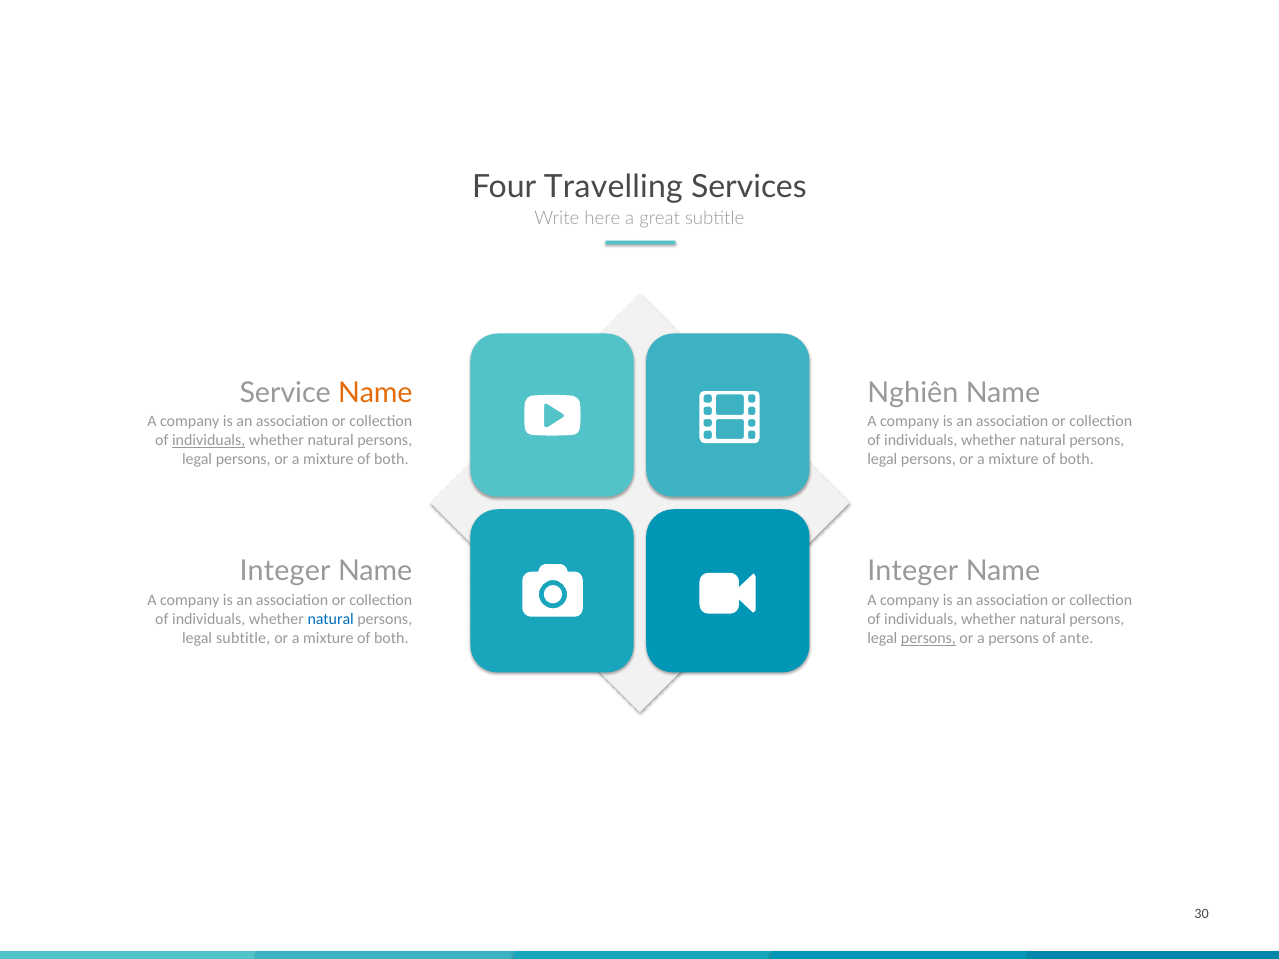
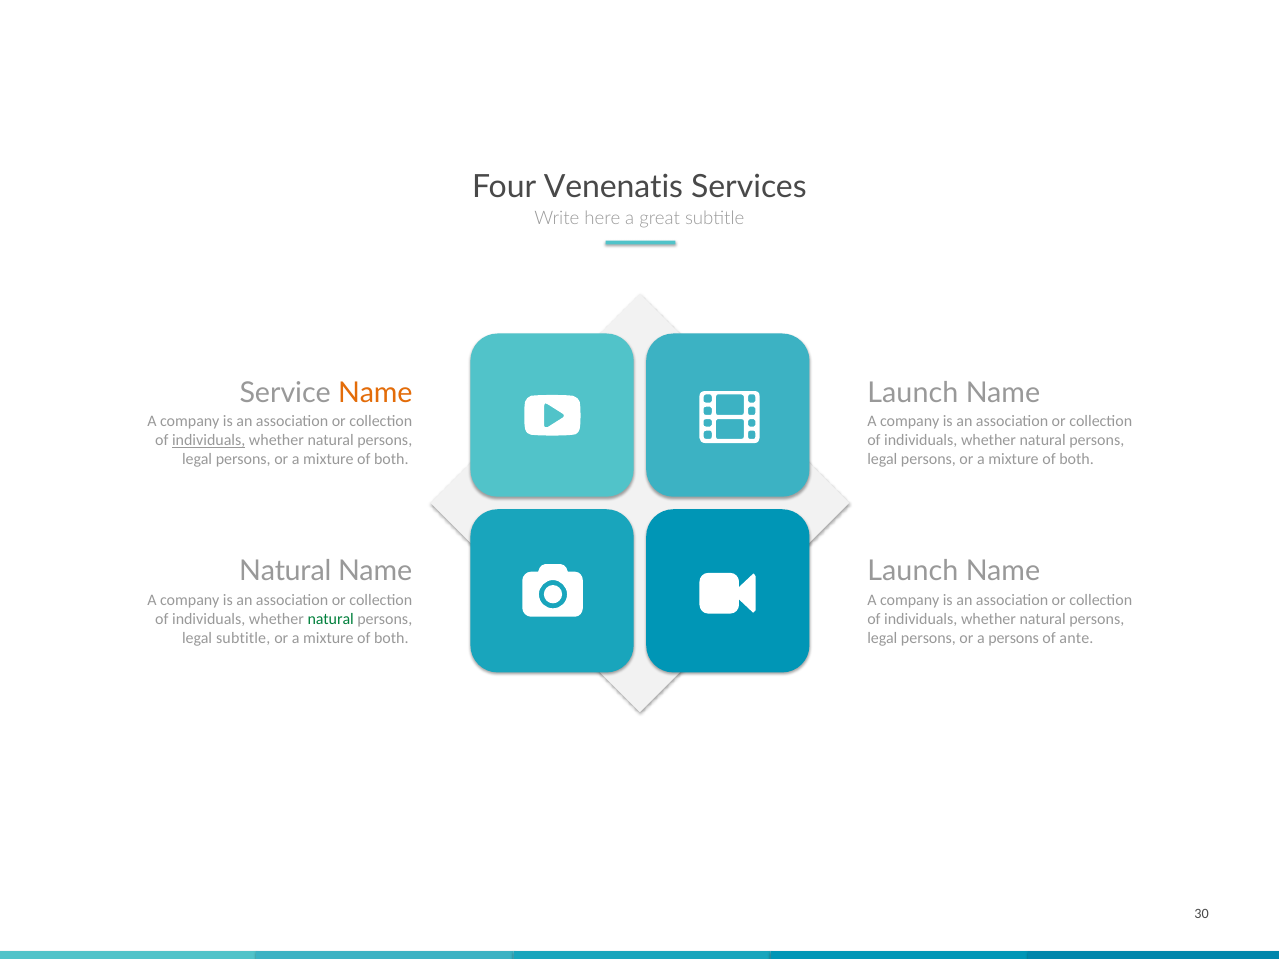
Travelling: Travelling -> Venenatis (613, 187)
Nghiên: Nghiên -> Launch (913, 393)
Integer: Integer -> Natural (285, 572)
Integer: Integer -> Launch (913, 572)
natural colour: blue -> green (331, 619)
persons underline: present -> none (928, 638)
